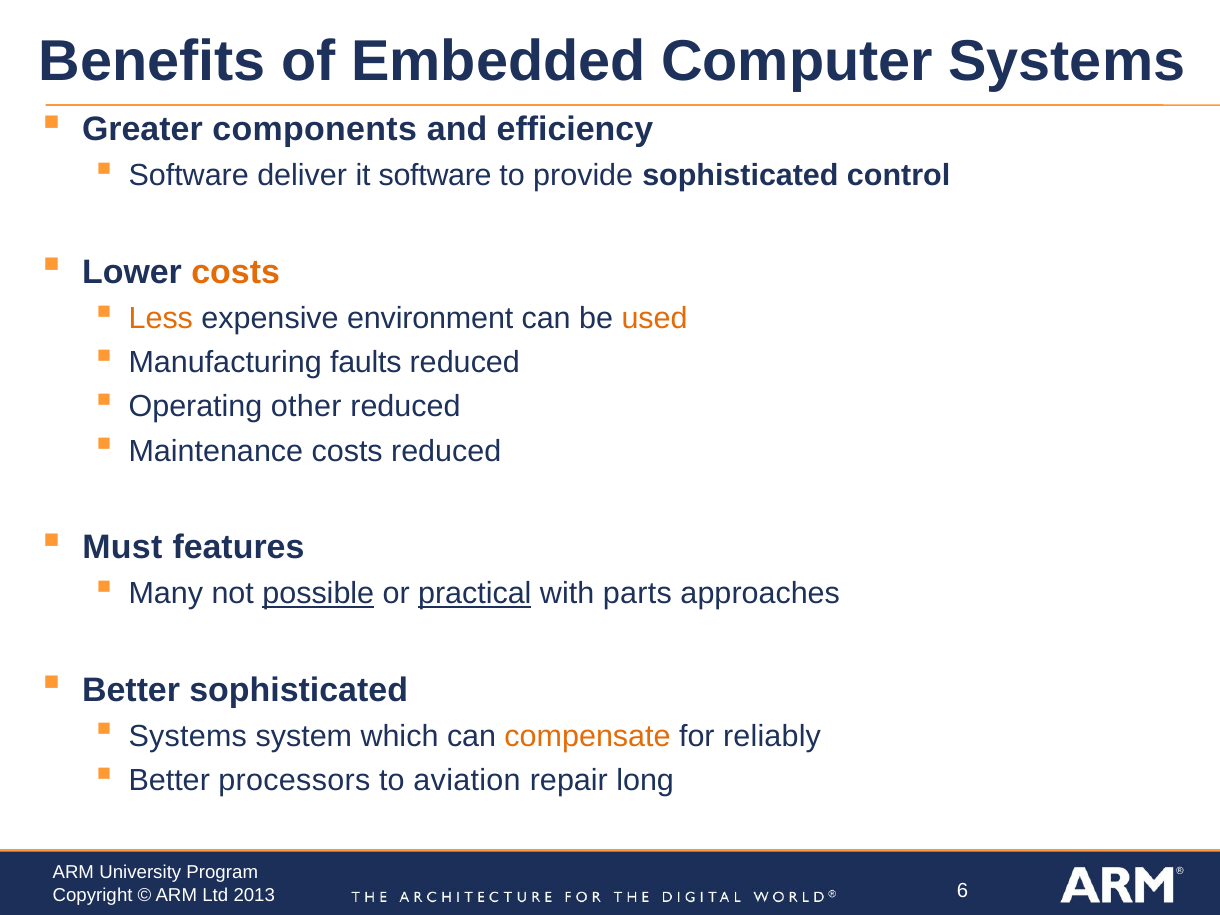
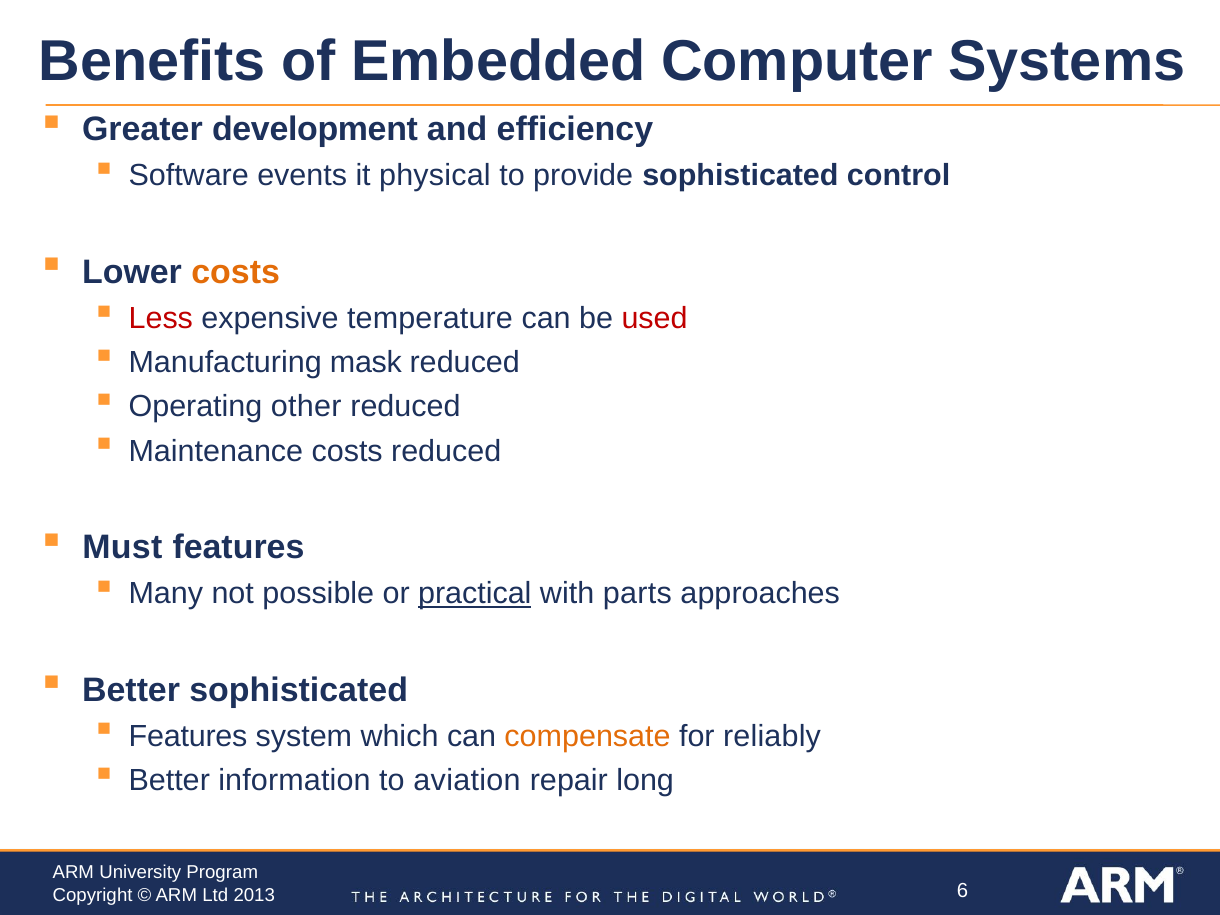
components: components -> development (315, 130)
deliver: deliver -> events (302, 176)
it software: software -> physical (435, 176)
Less colour: orange -> red (161, 318)
environment: environment -> temperature (430, 318)
used colour: orange -> red (655, 318)
faults: faults -> mask (366, 363)
possible underline: present -> none (318, 593)
Systems: Systems -> Features (188, 736)
processors: processors -> information (294, 780)
